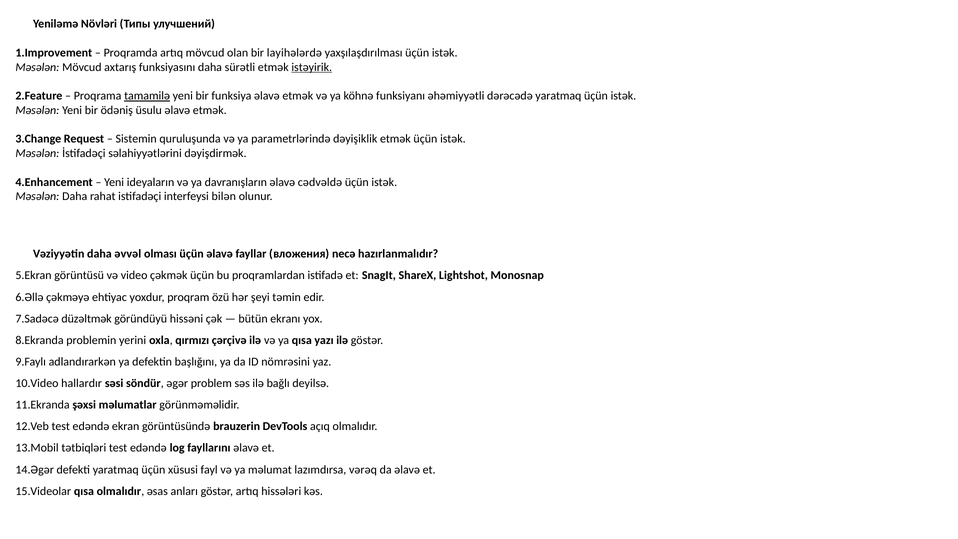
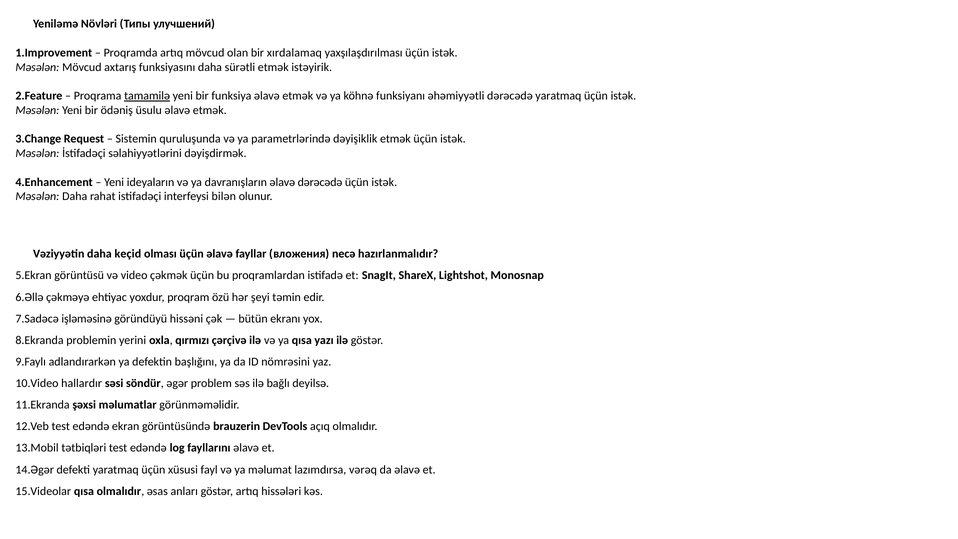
layihələrdə: layihələrdə -> xırdalamaq (294, 53)
istəyirik underline: present -> none (312, 67)
əlavə cədvəldə: cədvəldə -> dərəcədə (320, 182)
əvvəl: əvvəl -> keçid (128, 254)
düzəltmək: düzəltmək -> işləməsinə (87, 319)
